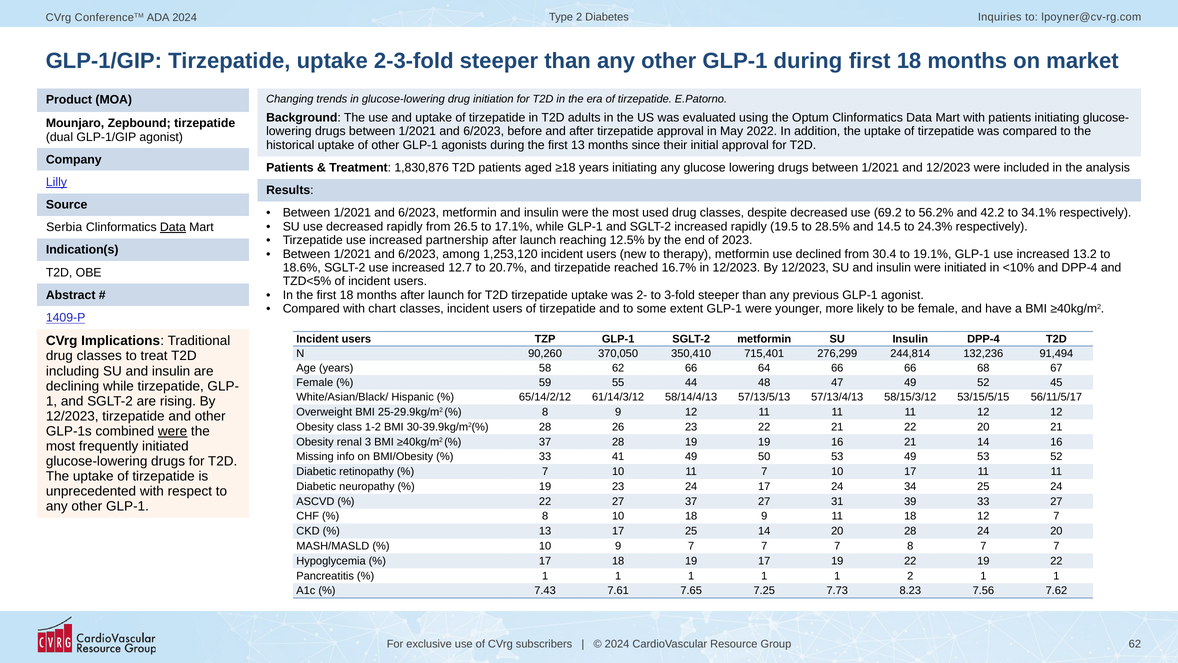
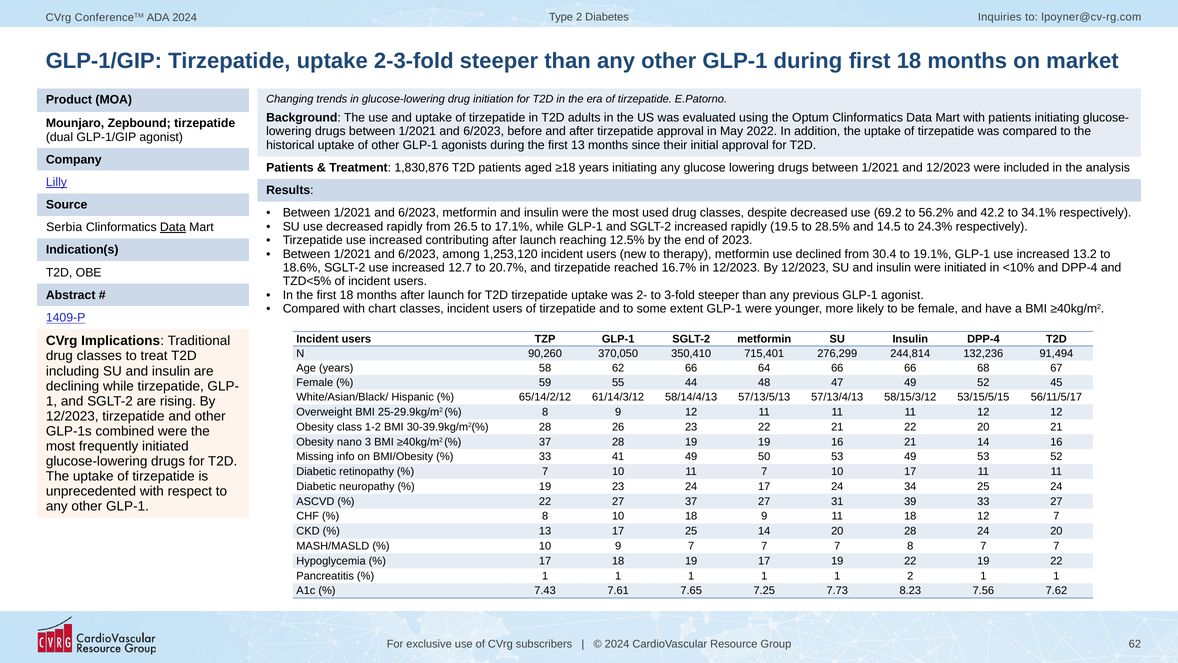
partnership: partnership -> contributing (457, 240)
were underline: present -> none (173, 431)
renal: renal -> nano (349, 442)
